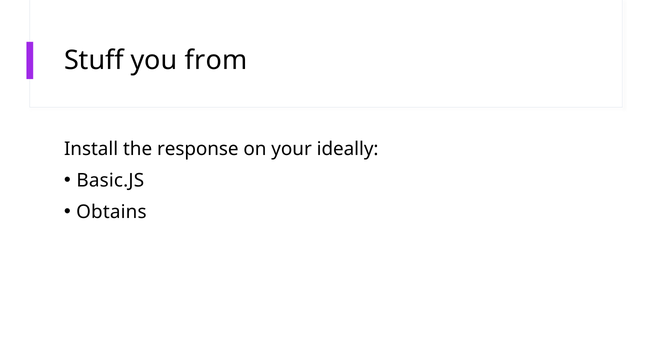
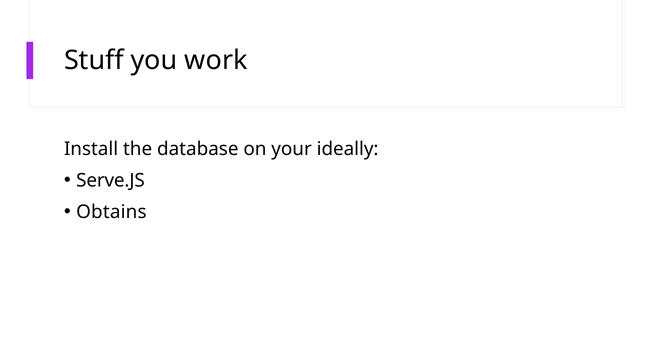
from: from -> work (216, 60)
response: response -> database (198, 149)
Basic.JS: Basic.JS -> Serve.JS (110, 180)
